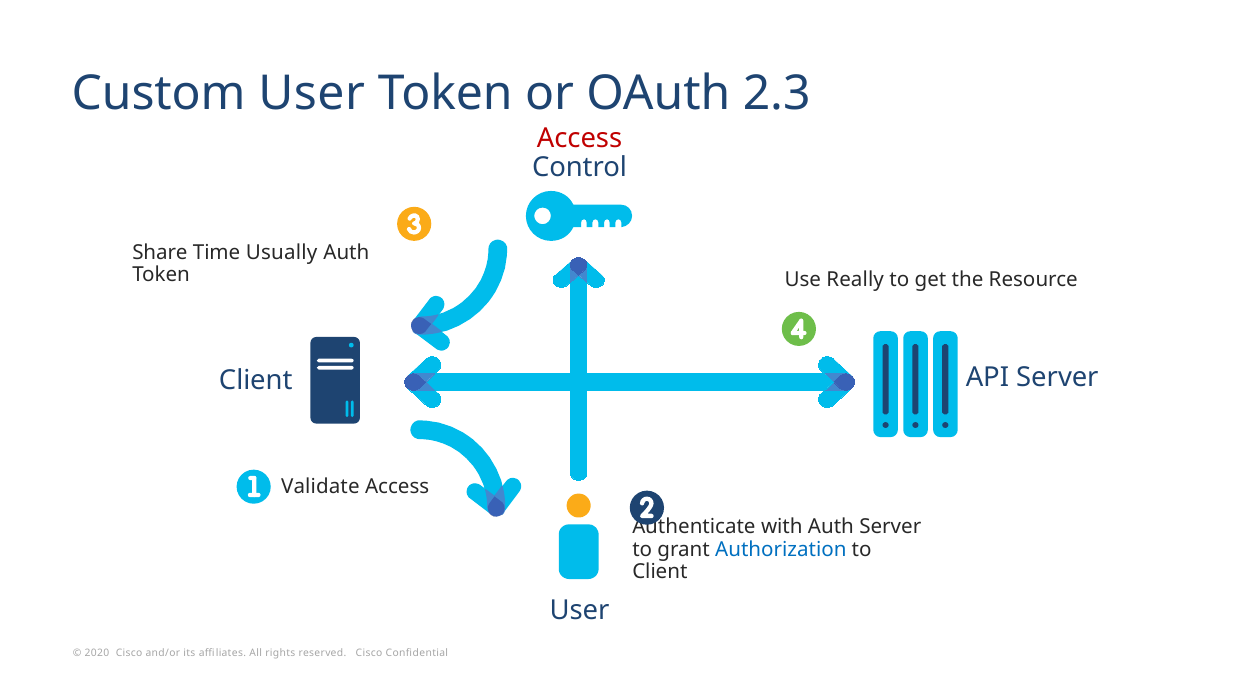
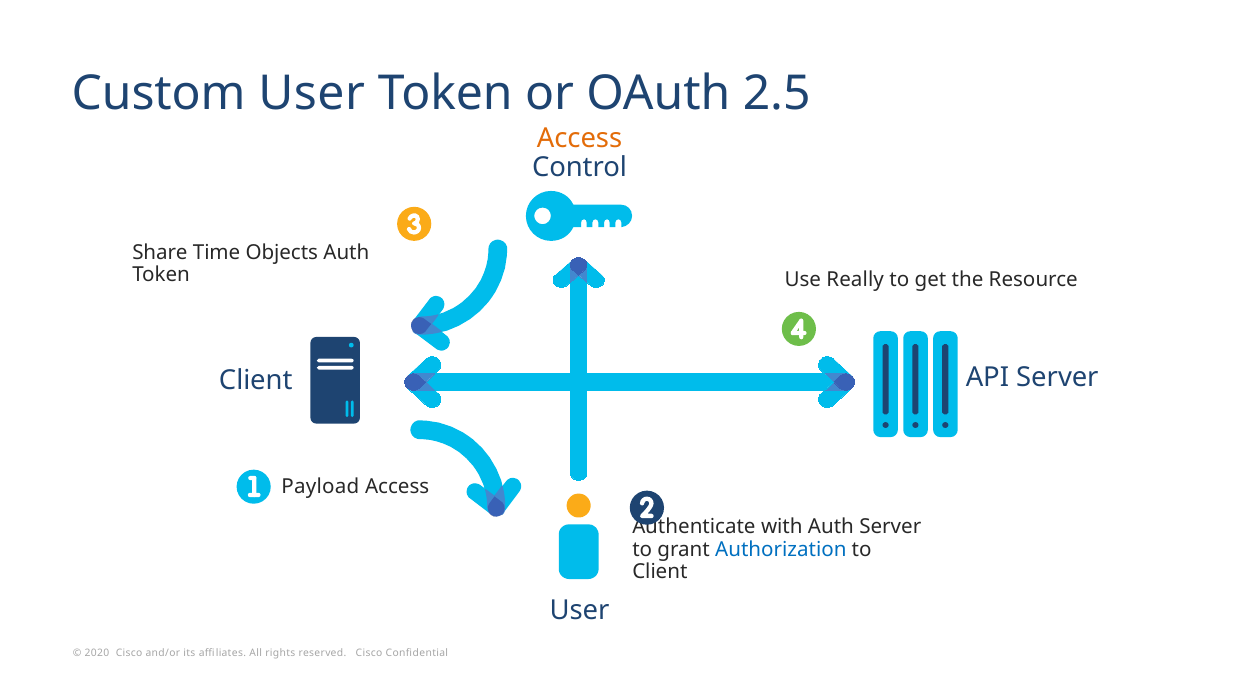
2.3: 2.3 -> 2.5 (777, 94)
Access colour: red -> orange (579, 138)
Usually: Usually -> Objects (282, 253)
Validate: Validate -> Payload (320, 486)
